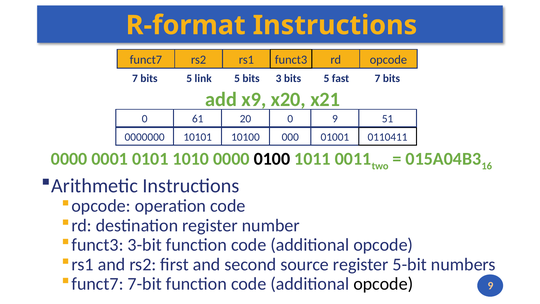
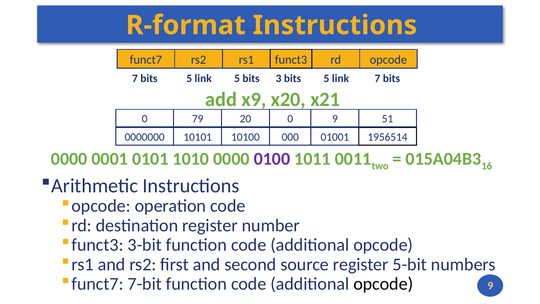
5 bits 5 fast: fast -> link (340, 79)
61: 61 -> 79 (198, 119)
0110411: 0110411 -> 1956514 (388, 137)
0100 colour: black -> purple (272, 159)
